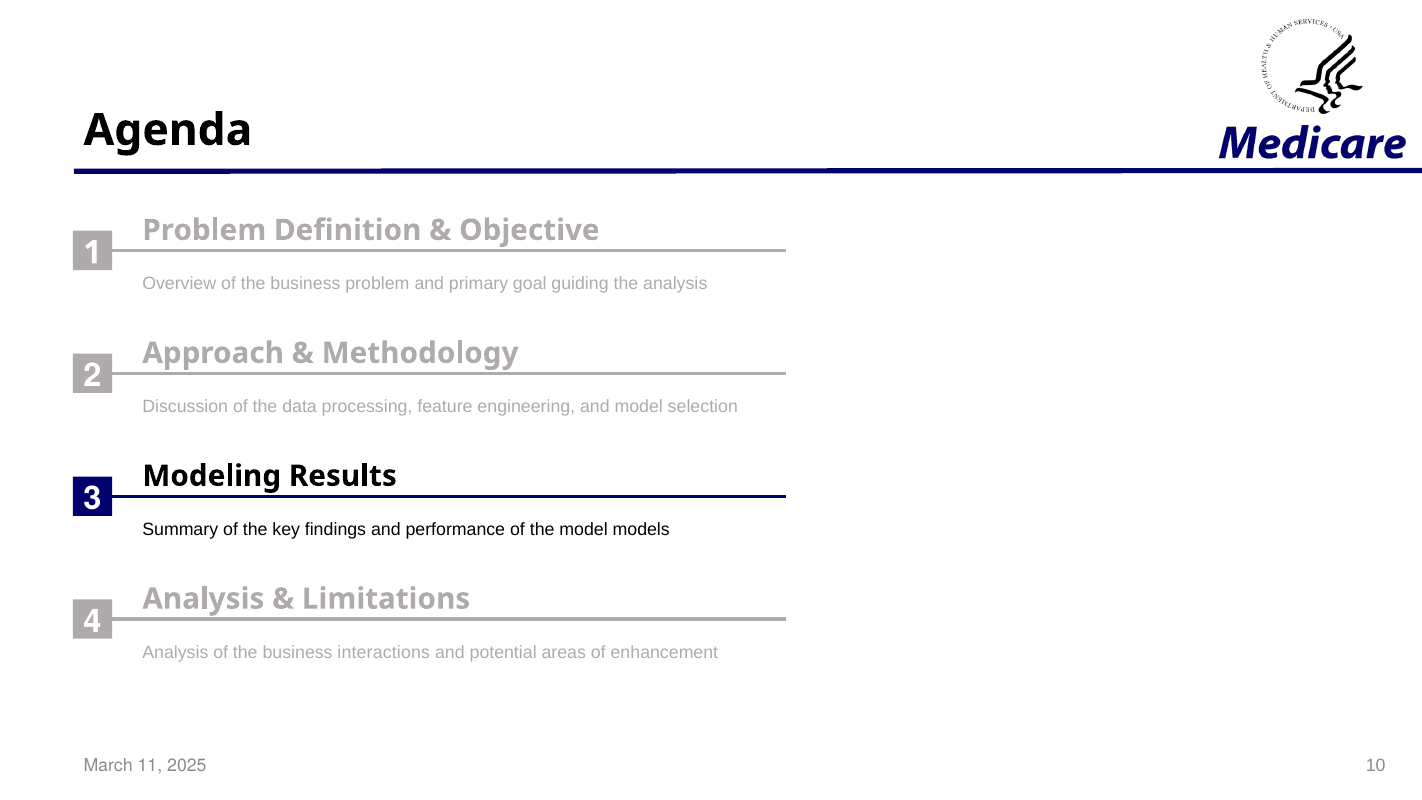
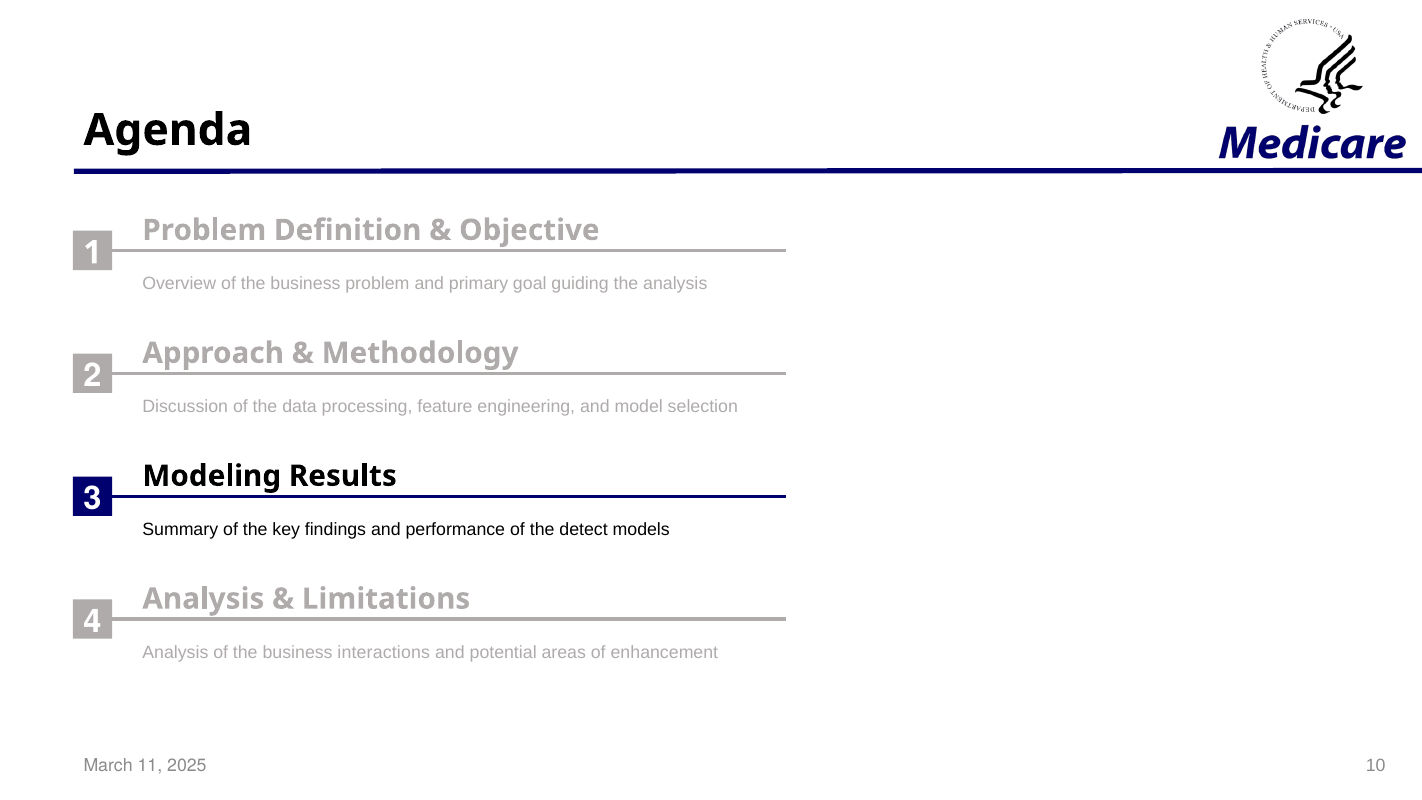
the model: model -> detect (584, 529)
